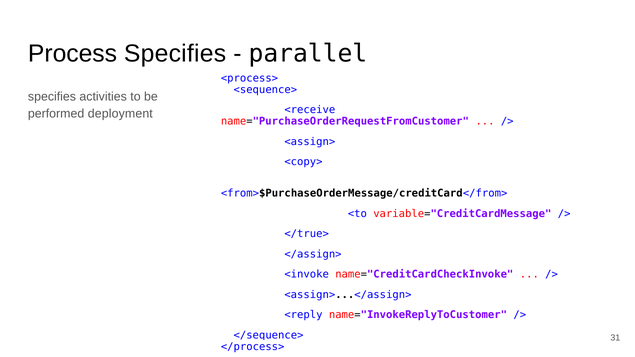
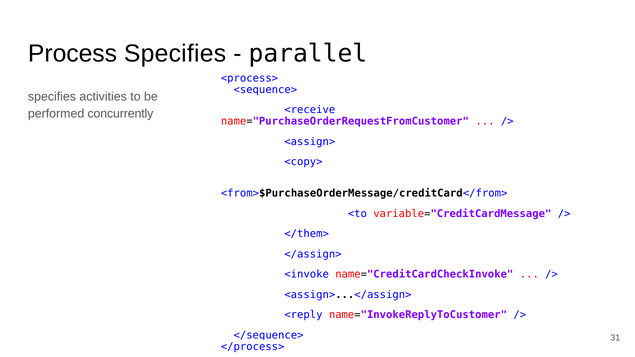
deployment: deployment -> concurrently (120, 114)
</true>: </true> -> </them> (307, 234)
